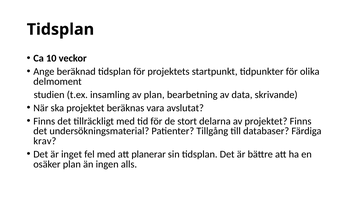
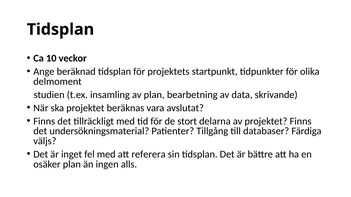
krav: krav -> väljs (45, 141)
planerar: planerar -> referera (149, 155)
